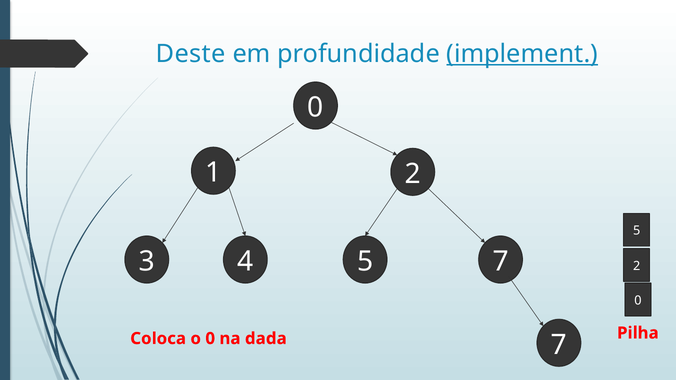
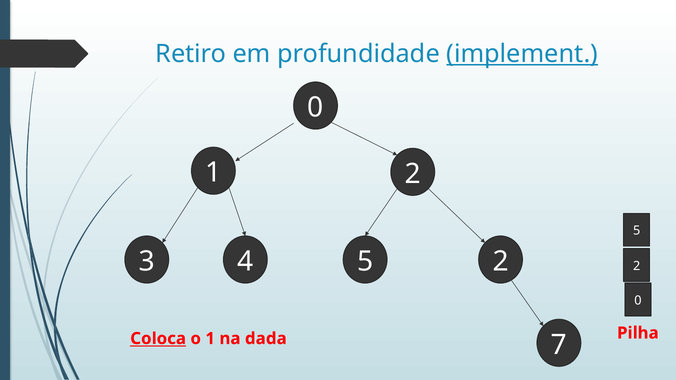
Deste: Deste -> Retiro (191, 54)
5 7: 7 -> 2 (501, 262)
Coloca underline: none -> present (158, 339)
o 0: 0 -> 1 (210, 339)
